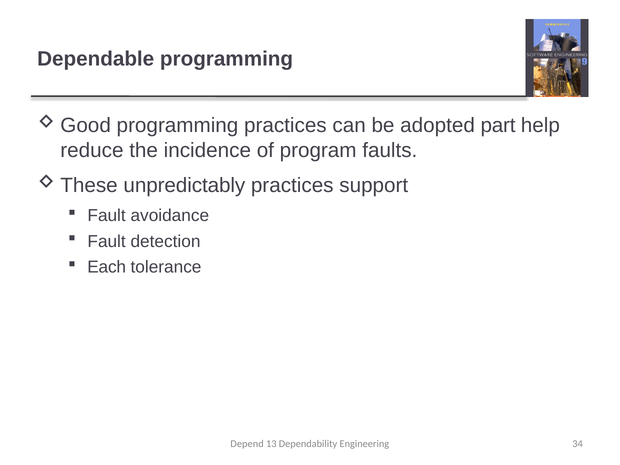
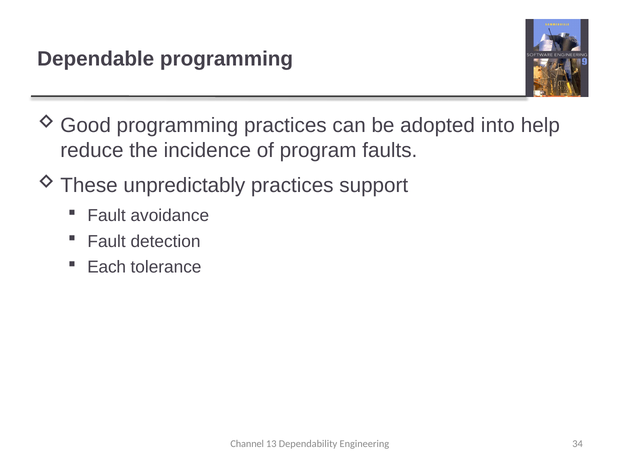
part: part -> into (498, 125)
Depend: Depend -> Channel (247, 444)
